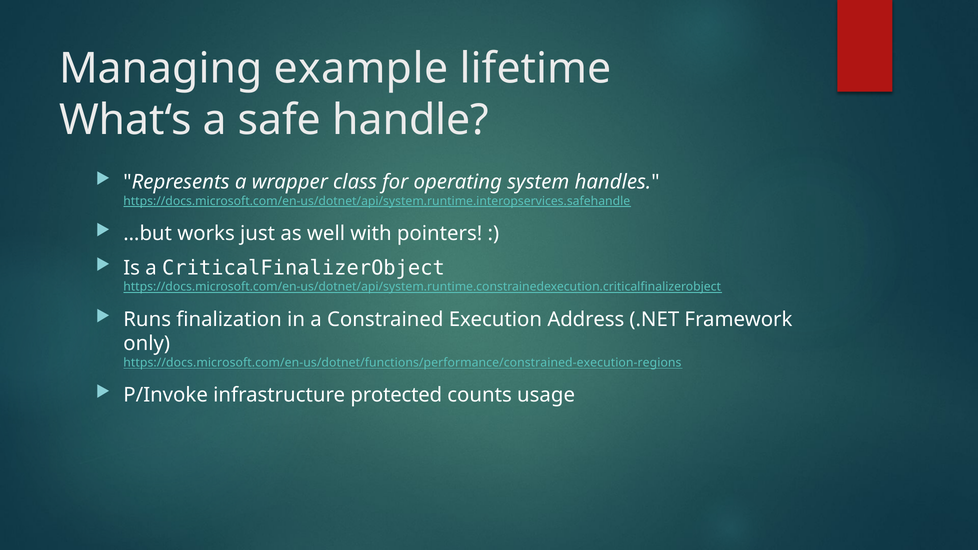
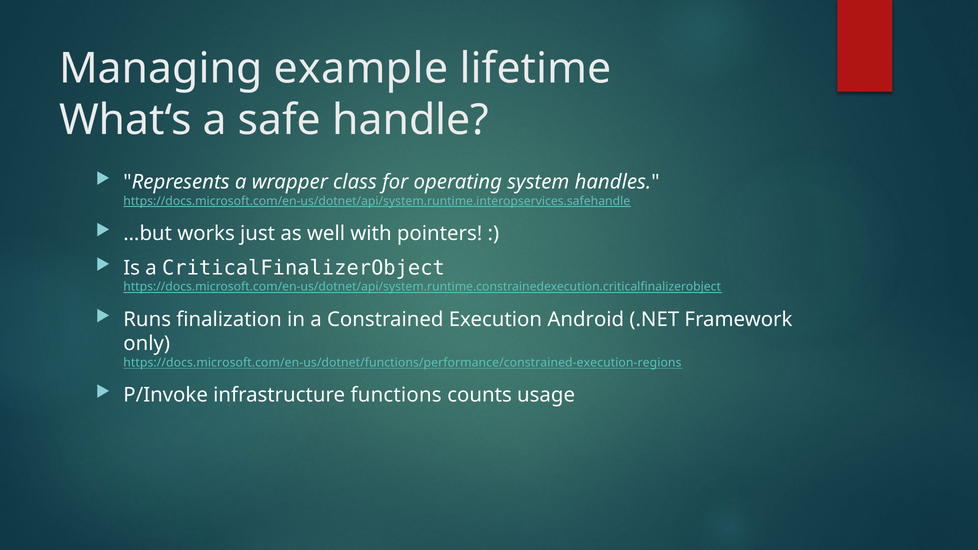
Address: Address -> Android (586, 319)
protected: protected -> functions (396, 395)
